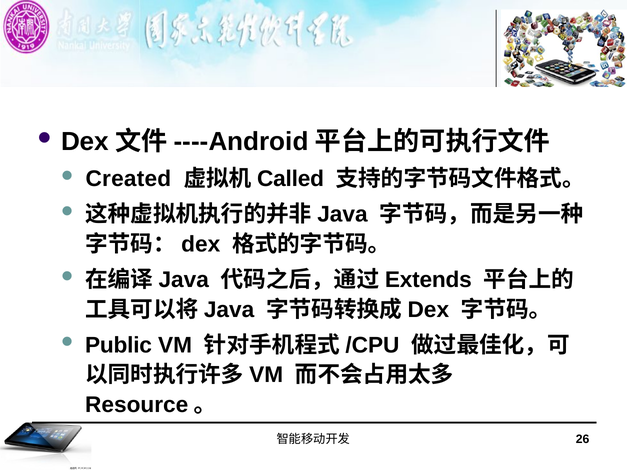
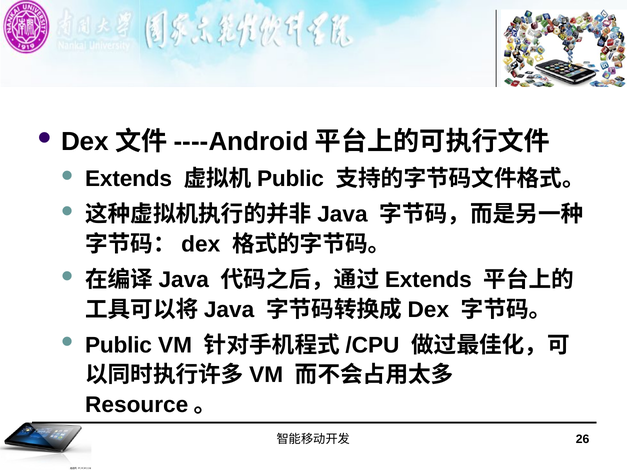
Created: Created -> Extends (129, 179)
Called: Called -> Public (291, 179)
